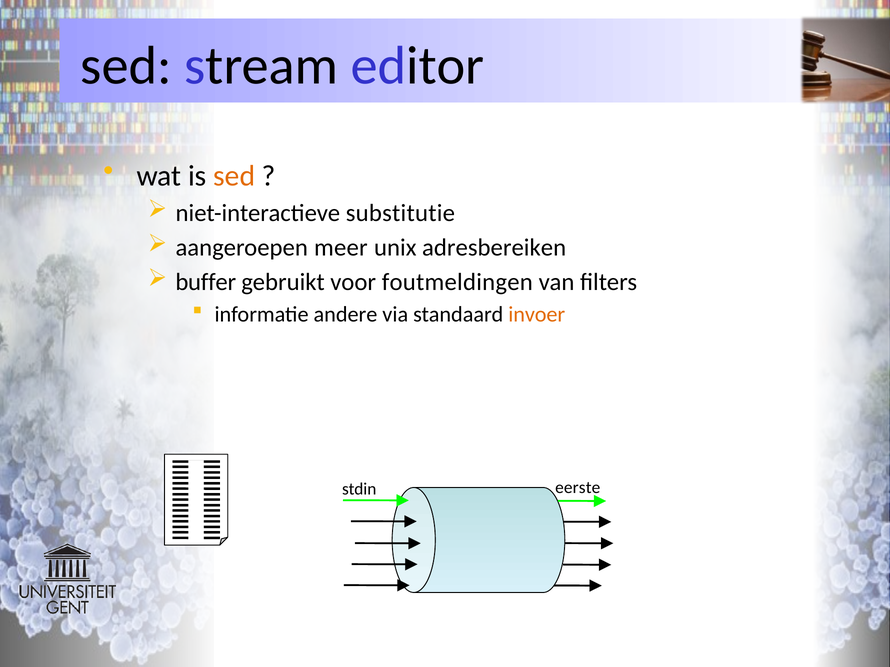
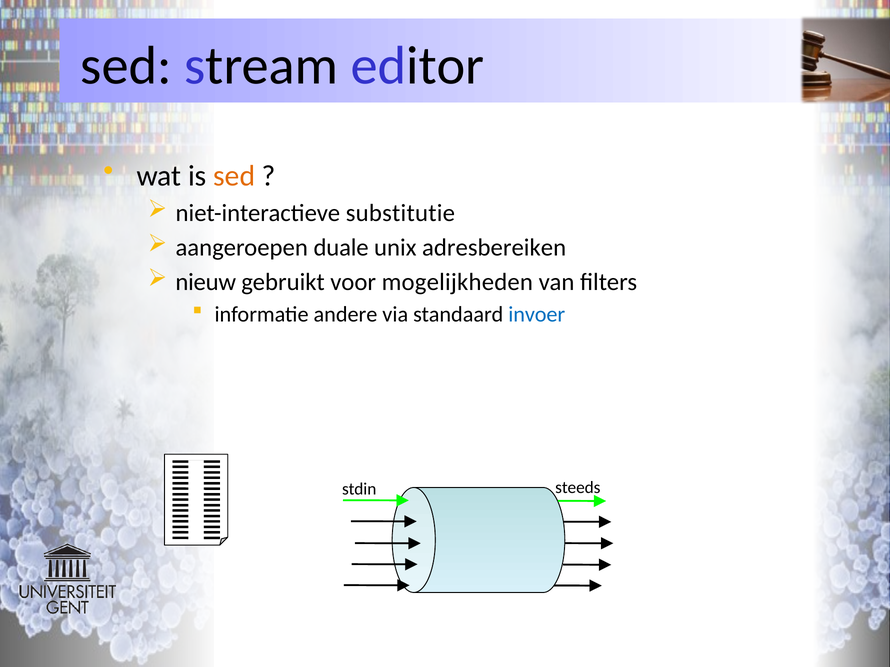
meer: meer -> duale (341, 248)
buffer: buffer -> nieuw (206, 282)
foutmeldingen: foutmeldingen -> mogelijkheden (457, 282)
invoer colour: orange -> blue (537, 315)
eerste: eerste -> steeds (578, 488)
